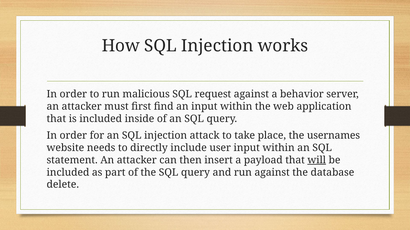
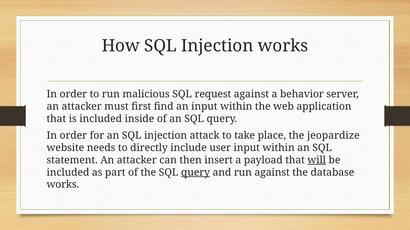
usernames: usernames -> jeopardize (333, 136)
query underline: none -> present (195, 173)
delete: delete -> works (63, 185)
